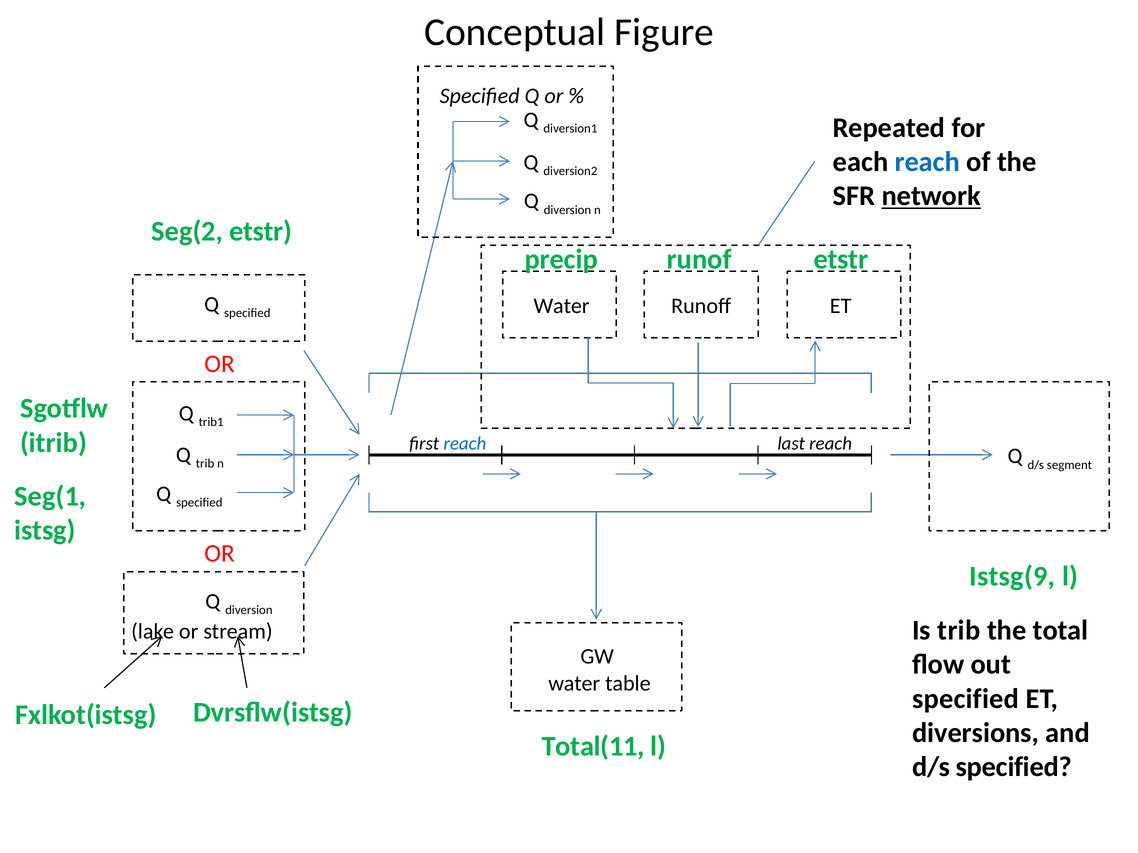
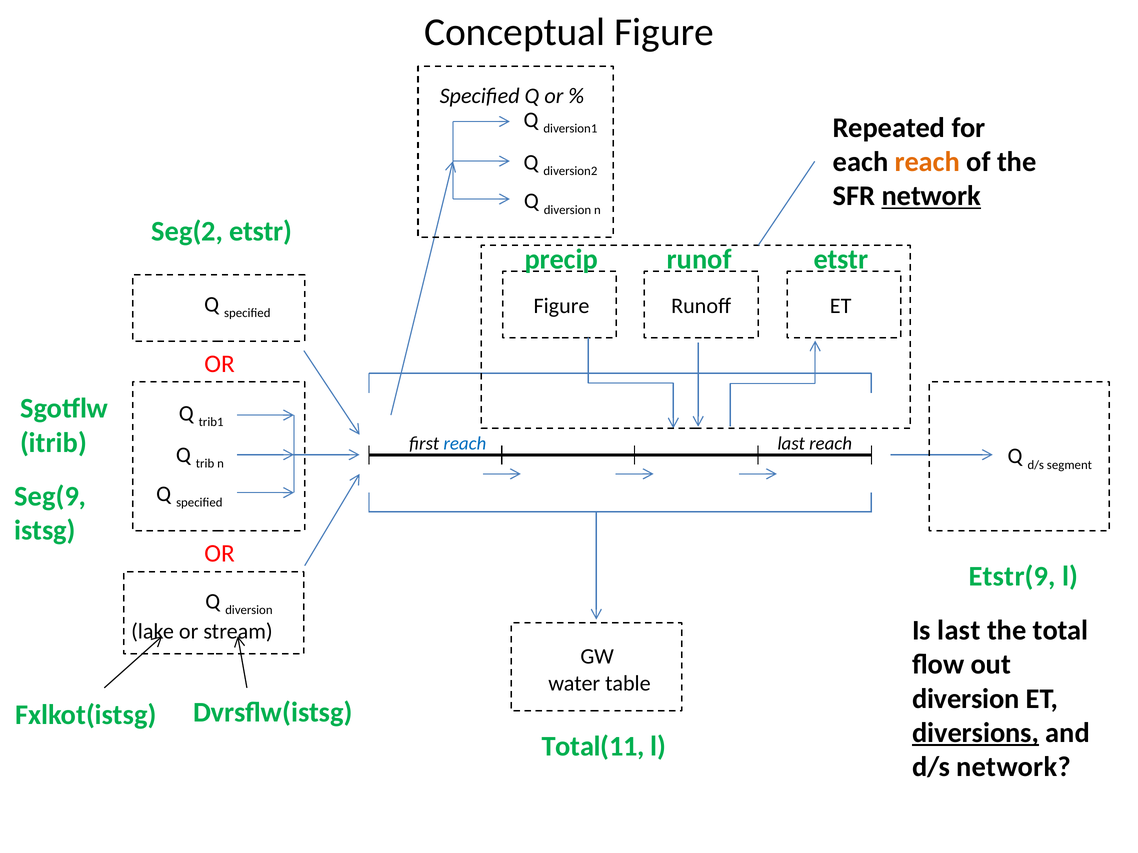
reach colour: blue -> orange (927, 162)
Water: Water -> Figure (561, 306)
Seg(1: Seg(1 -> Seg(9 (50, 496)
Istsg(9: Istsg(9 -> Etstr(9 (1012, 577)
Is trib: trib -> last (959, 631)
specified: specified -> diversion (966, 699)
diversions underline: none -> present (976, 733)
d/s specified: specified -> network (1014, 767)
